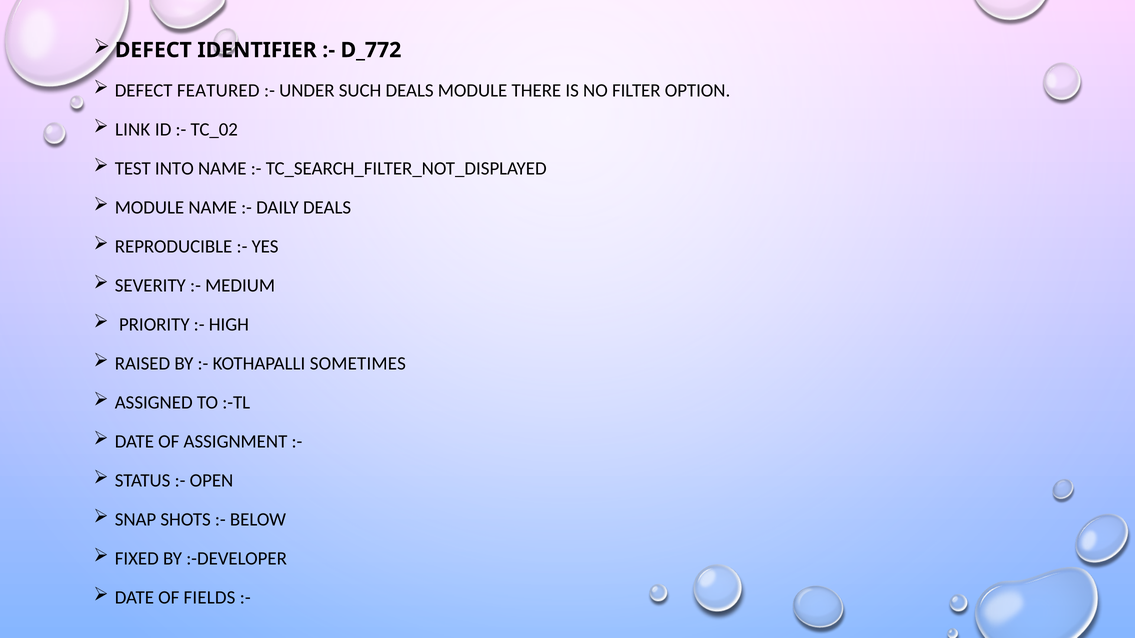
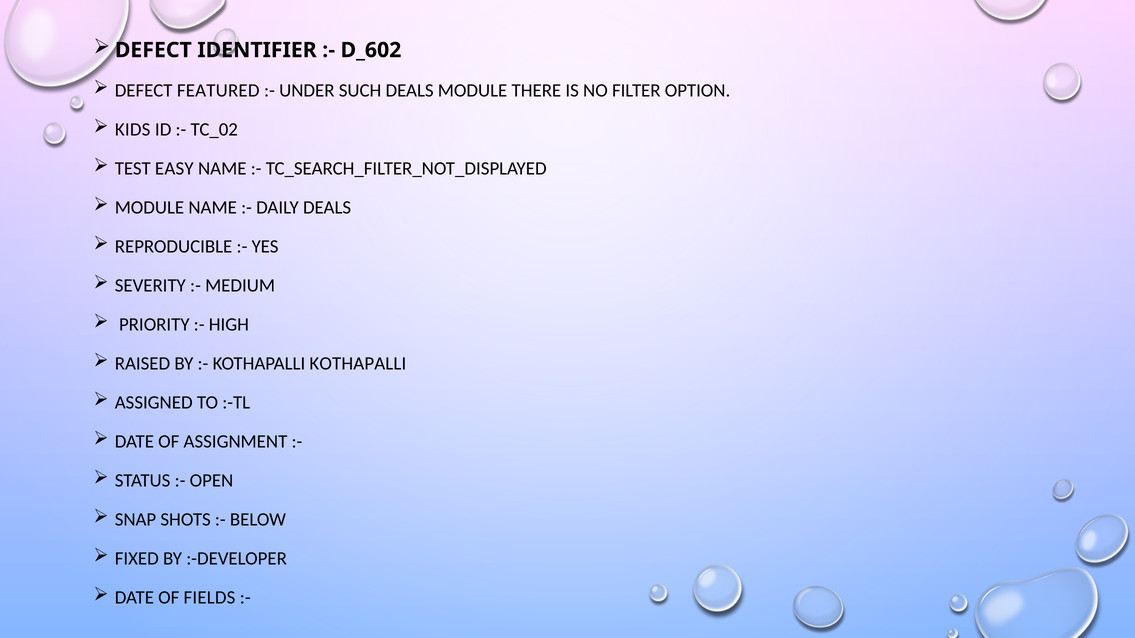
D_772: D_772 -> D_602 (371, 50)
LINK: LINK -> KIDS (133, 129)
INTO: INTO -> EASY (174, 169)
KOTHAPALLI SOMETIMES: SOMETIMES -> KOTHAPALLI (358, 364)
